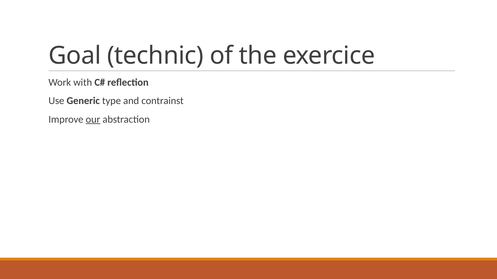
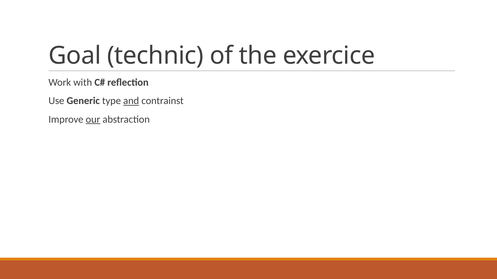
and underline: none -> present (131, 101)
